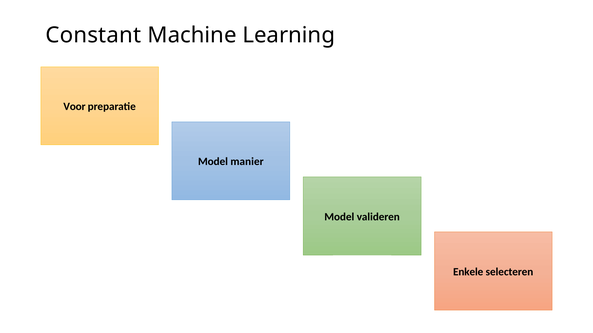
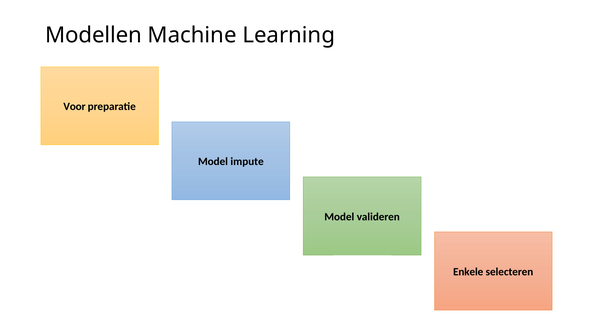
Constant: Constant -> Modellen (94, 35)
manier: manier -> impute (247, 162)
